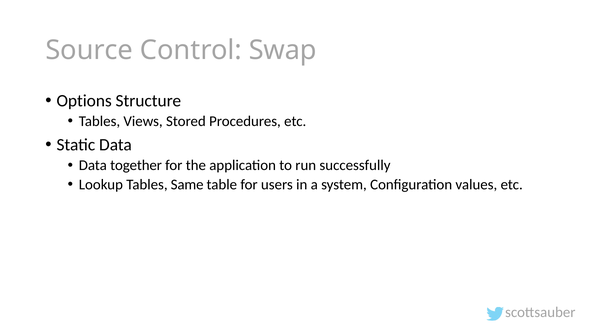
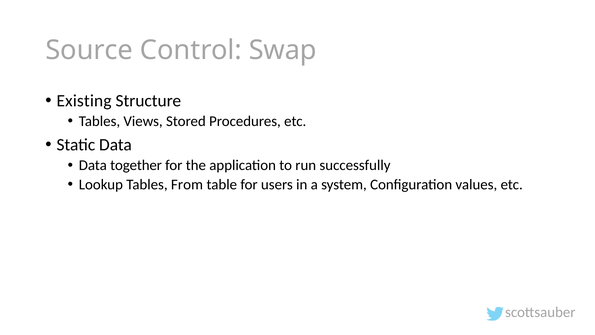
Options: Options -> Existing (84, 101)
Same: Same -> From (187, 184)
